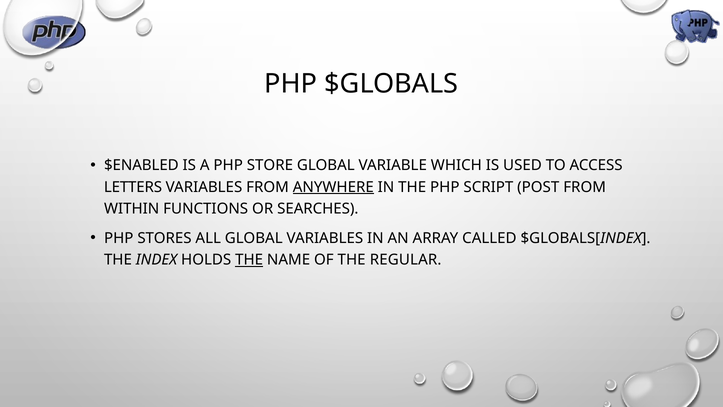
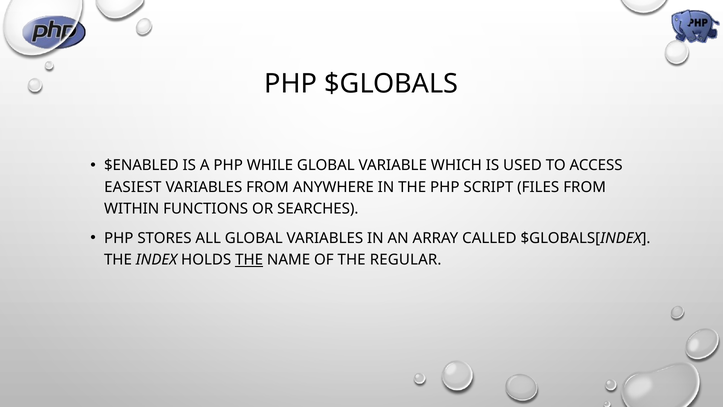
STORE: STORE -> WHILE (270, 165)
LETTERS: LETTERS -> EASIEST (133, 187)
ANYWHERE underline: present -> none (333, 187)
POST: POST -> FILES (538, 187)
